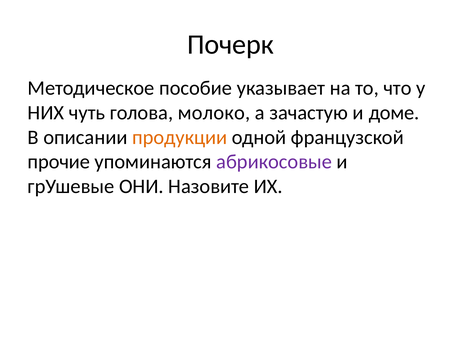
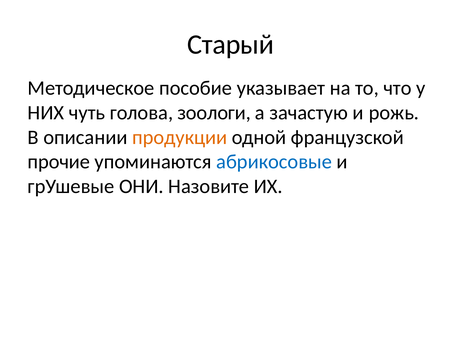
Почерк: Почерк -> Старый (231, 45)
молоко: молоко -> зоологи (214, 113)
доме: доме -> рожь (394, 113)
абрикосовые colour: purple -> blue (274, 162)
